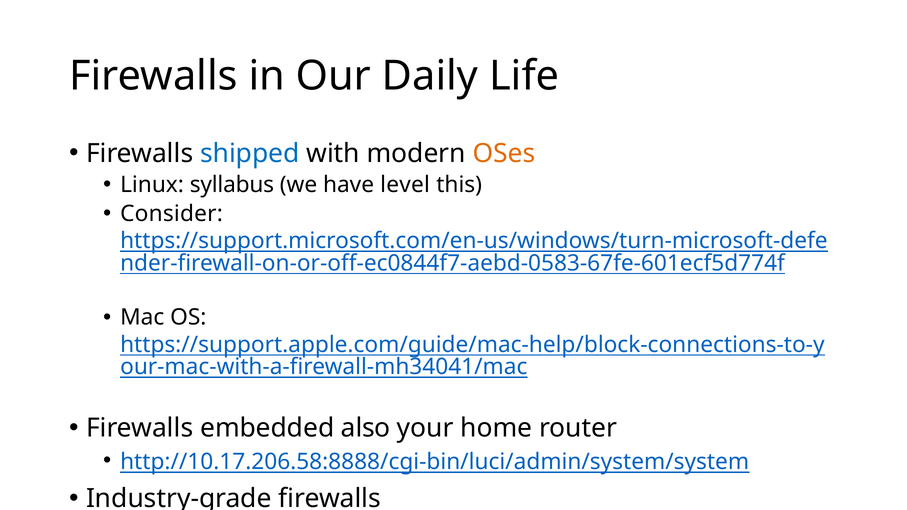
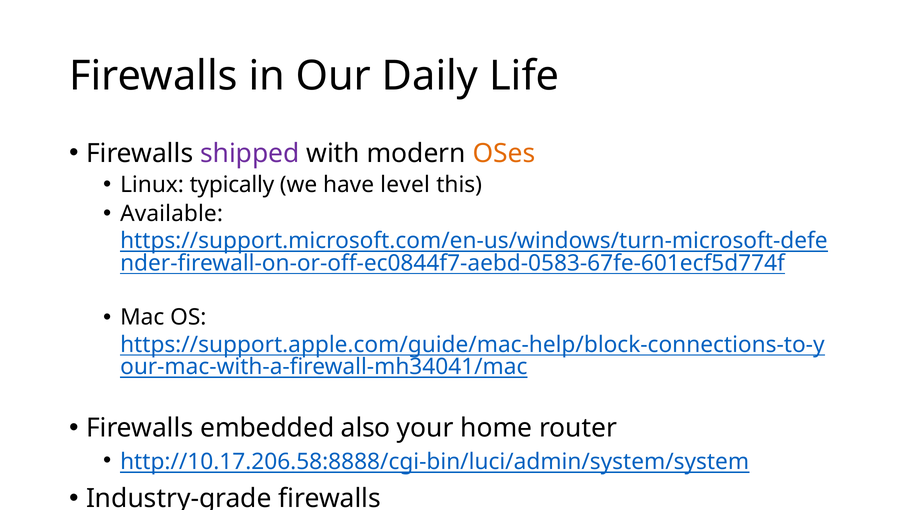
shipped colour: blue -> purple (250, 153)
syllabus: syllabus -> typically (232, 185)
Consider: Consider -> Available (172, 214)
